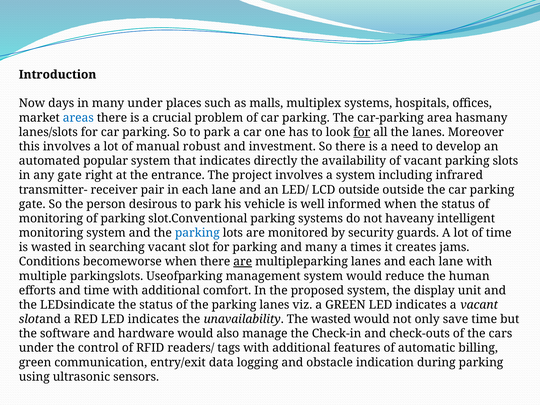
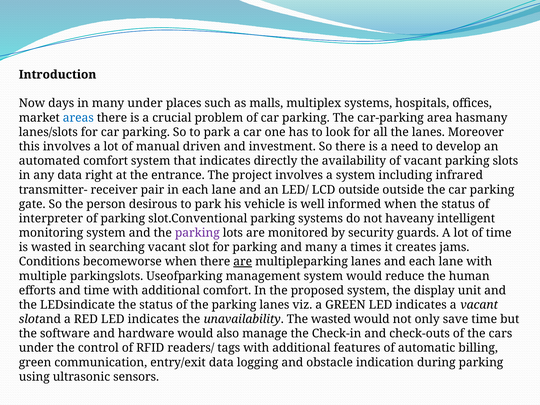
for underline: present -> none (362, 132)
robust: robust -> driven (202, 147)
automated popular: popular -> comfort (106, 161)
any gate: gate -> data (70, 175)
monitoring: monitoring -> interpreter (51, 219)
parking colour: blue -> purple (197, 233)
